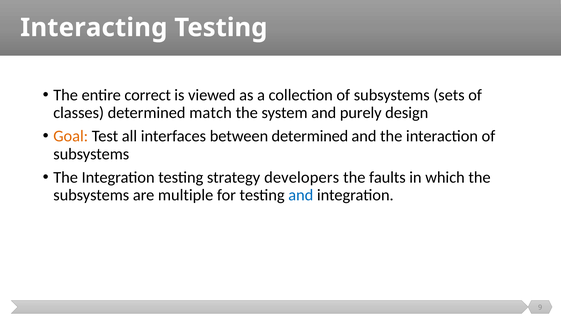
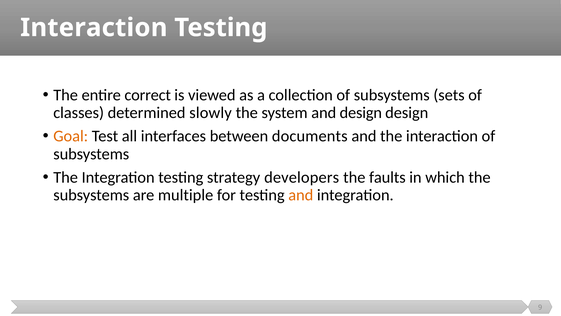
Interacting: Interacting -> Interaction (94, 28)
match: match -> slowly (211, 113)
and purely: purely -> design (361, 113)
between determined: determined -> documents (310, 136)
and colour: blue -> orange (301, 195)
